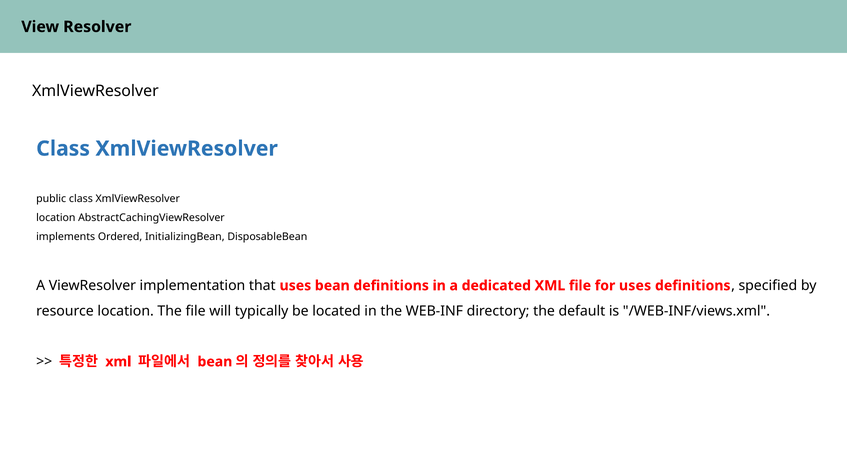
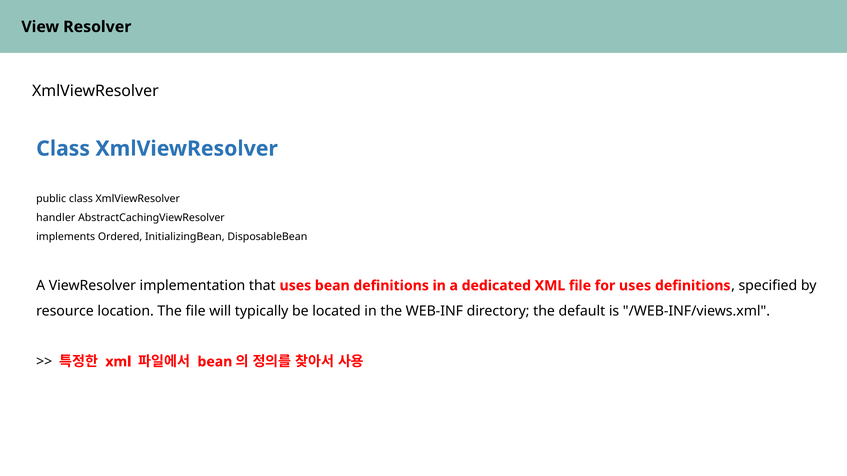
location: location -> handler (56, 218)
